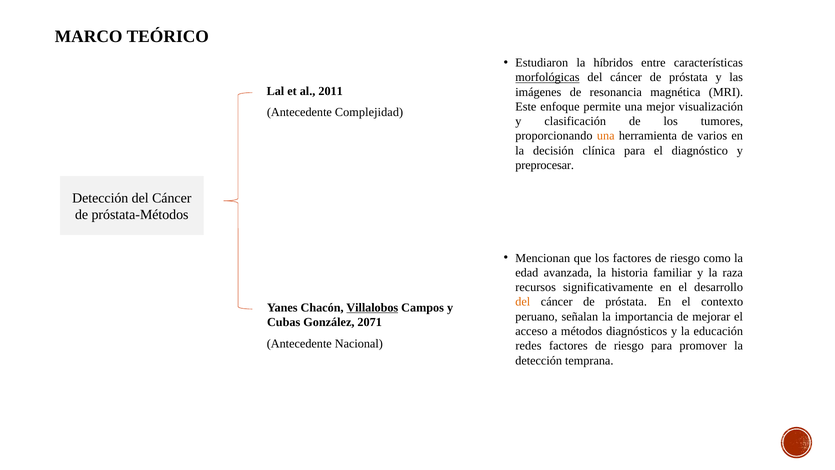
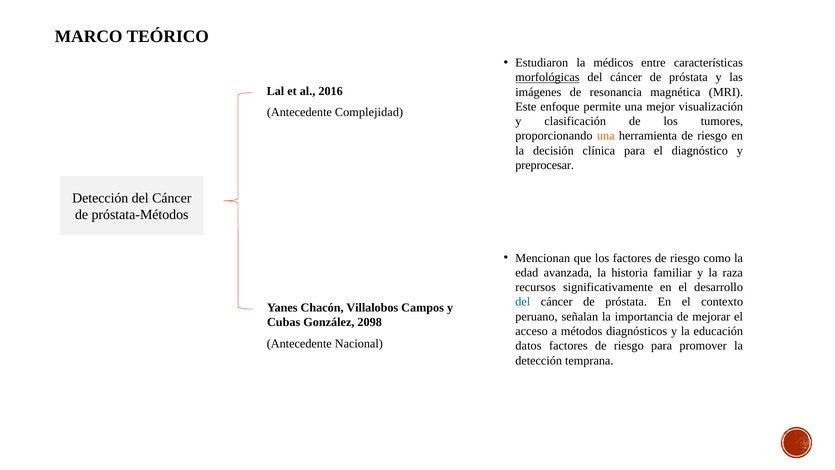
híbridos: híbridos -> médicos (613, 63)
2011: 2011 -> 2016 (331, 91)
herramienta de varios: varios -> riesgo (712, 136)
del colour: orange -> blue (523, 302)
Villalobos underline: present -> none (372, 307)
2071: 2071 -> 2098 (370, 322)
redes: redes -> datos (528, 346)
